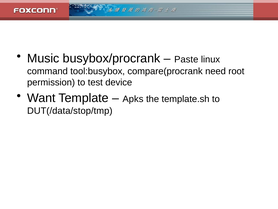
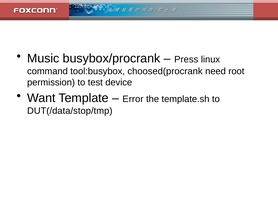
Paste: Paste -> Press (186, 59)
compare(procrank: compare(procrank -> choosed(procrank (165, 71)
Apks: Apks -> Error (133, 99)
